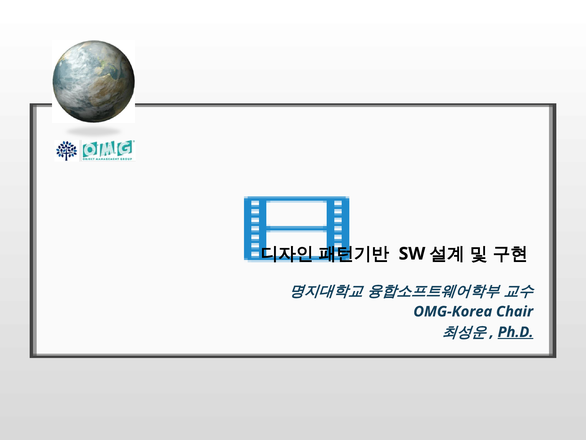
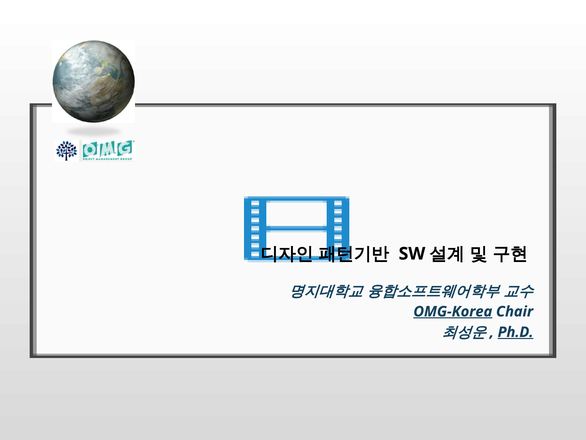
OMG-Korea underline: none -> present (453, 311)
